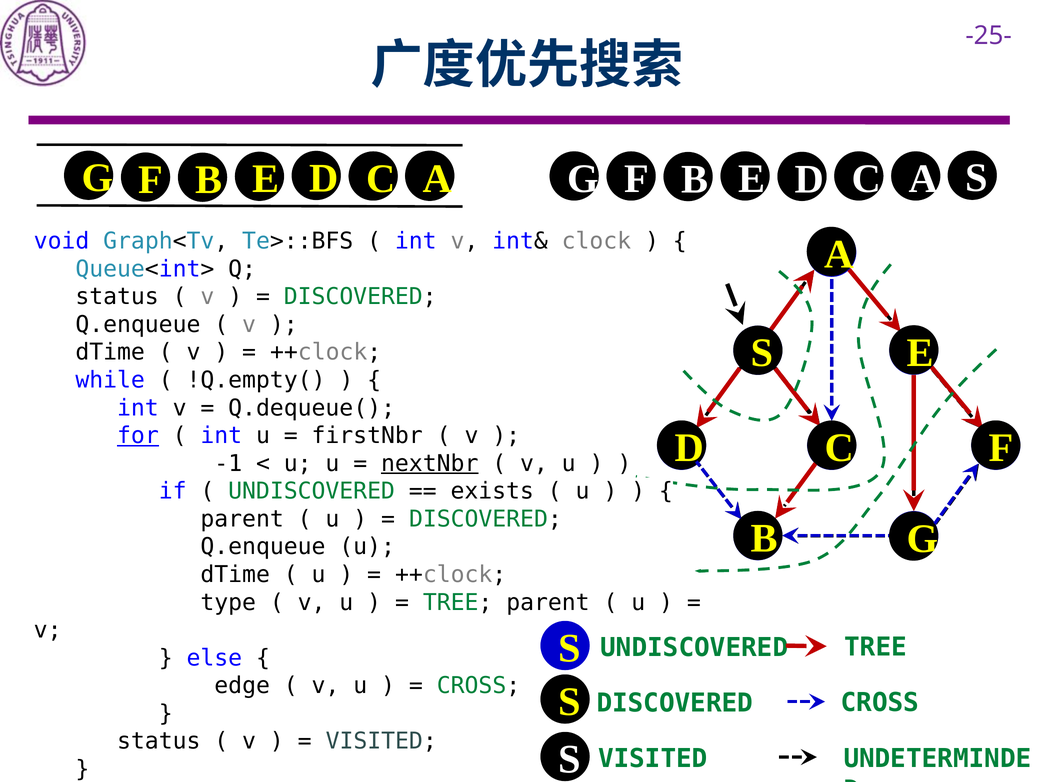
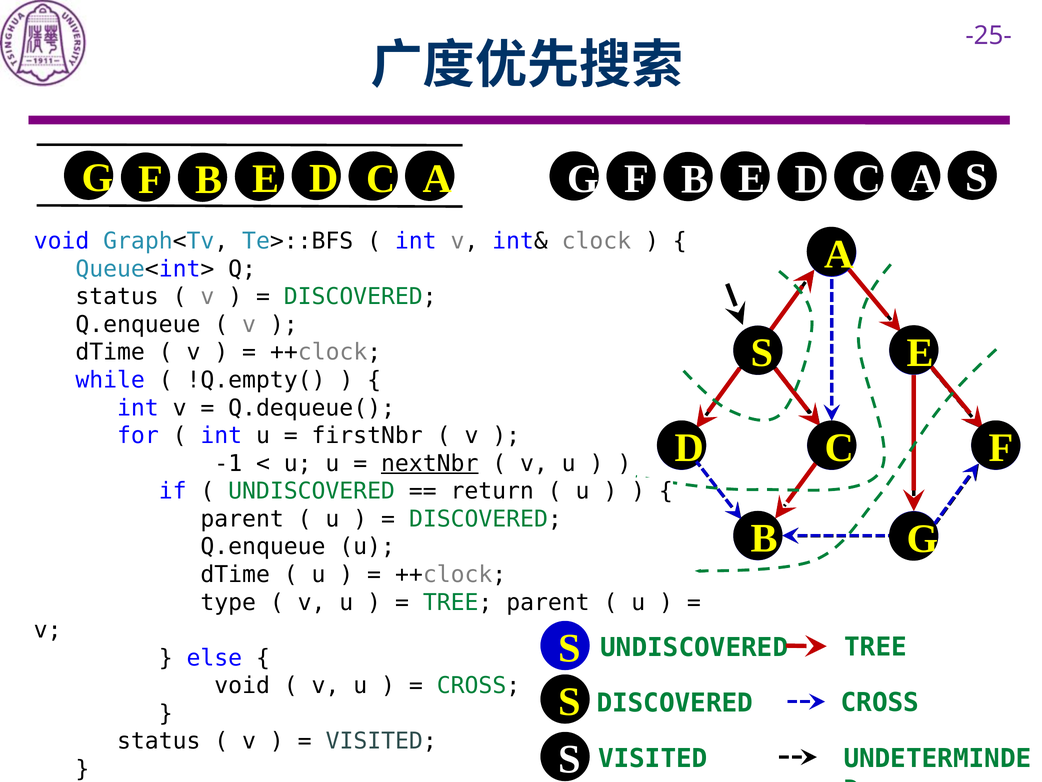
for underline: present -> none (138, 435)
exists: exists -> return (492, 491)
edge: edge -> void (242, 685)
